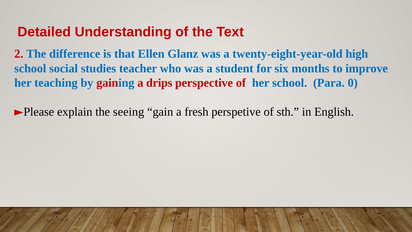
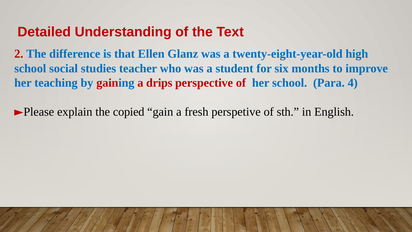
0: 0 -> 4 (353, 83)
seeing: seeing -> copied (129, 112)
